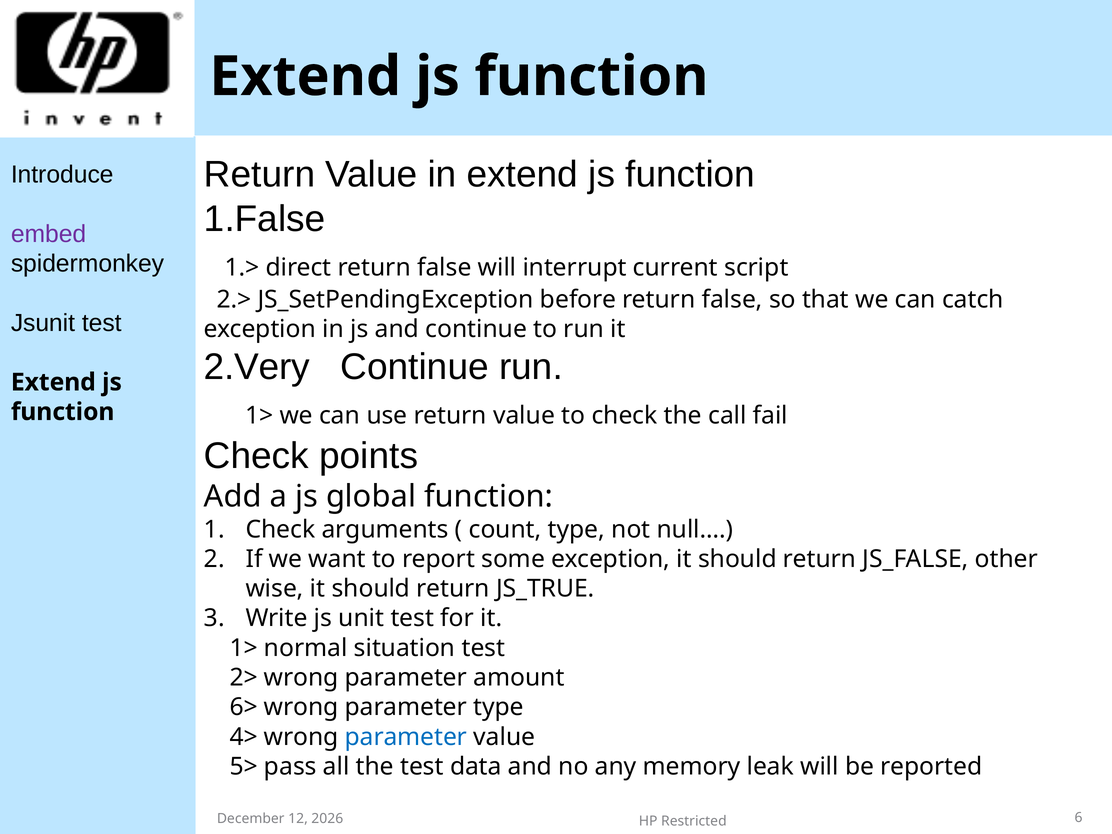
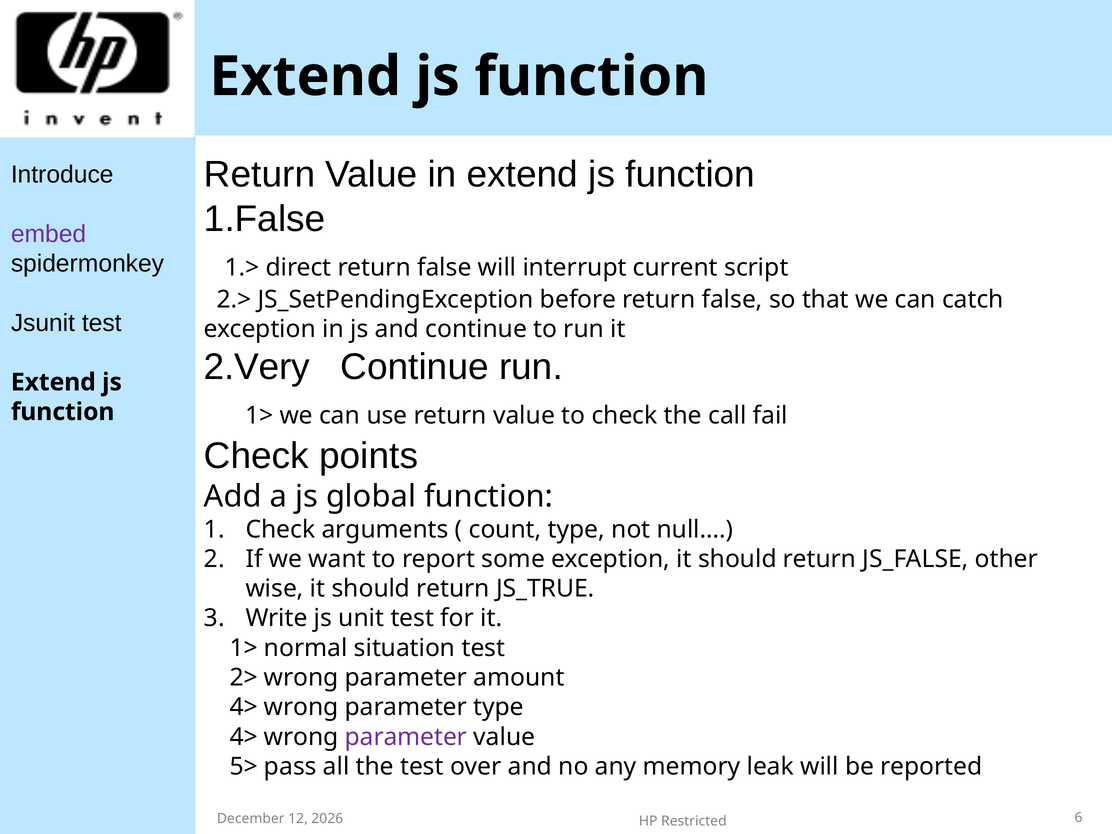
6>: 6> -> 4> (244, 707)
parameter colour: blue -> purple (406, 737)
data: data -> over (476, 767)
